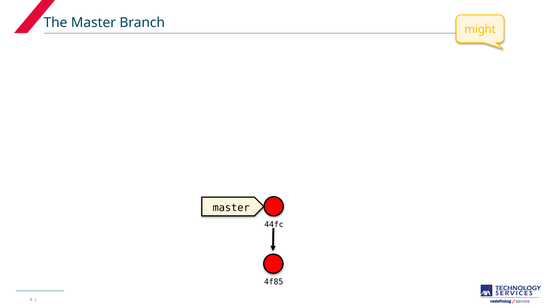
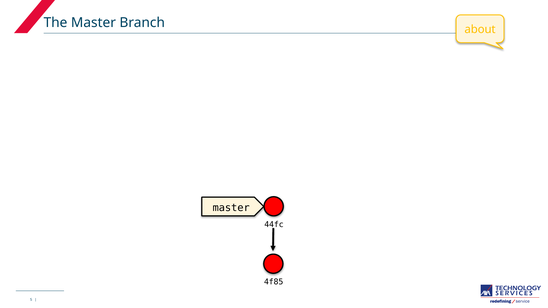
might: might -> about (480, 30)
